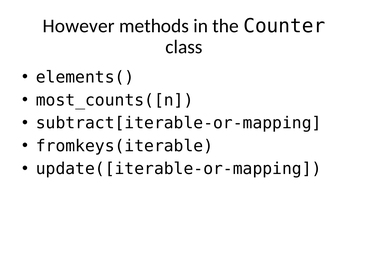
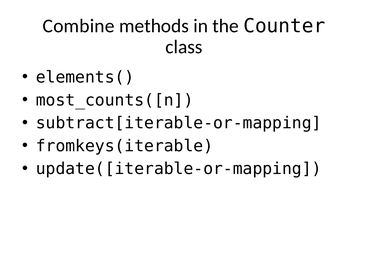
However: However -> Combine (79, 26)
